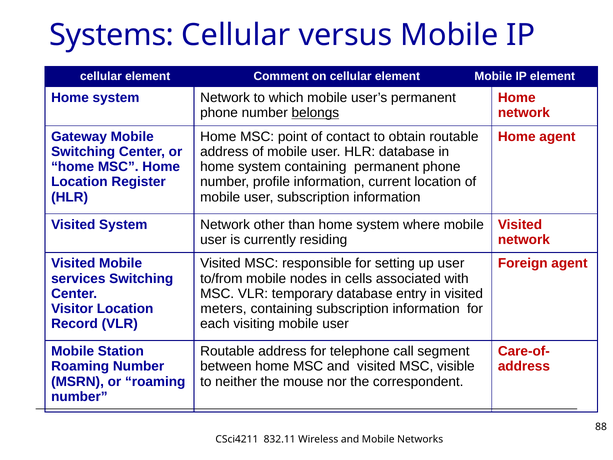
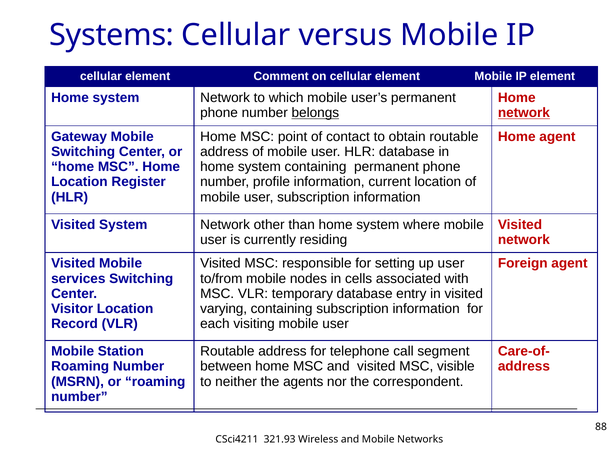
network underline: none -> present (524, 113)
meters: meters -> varying (224, 309)
mouse: mouse -> agents (303, 381)
832.11: 832.11 -> 321.93 (280, 439)
